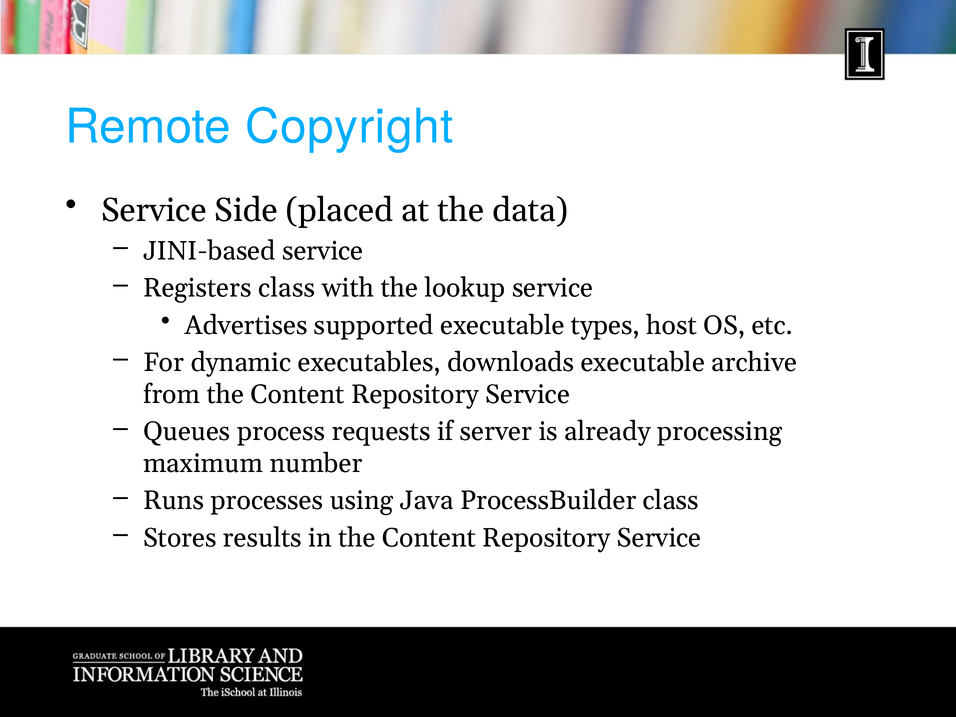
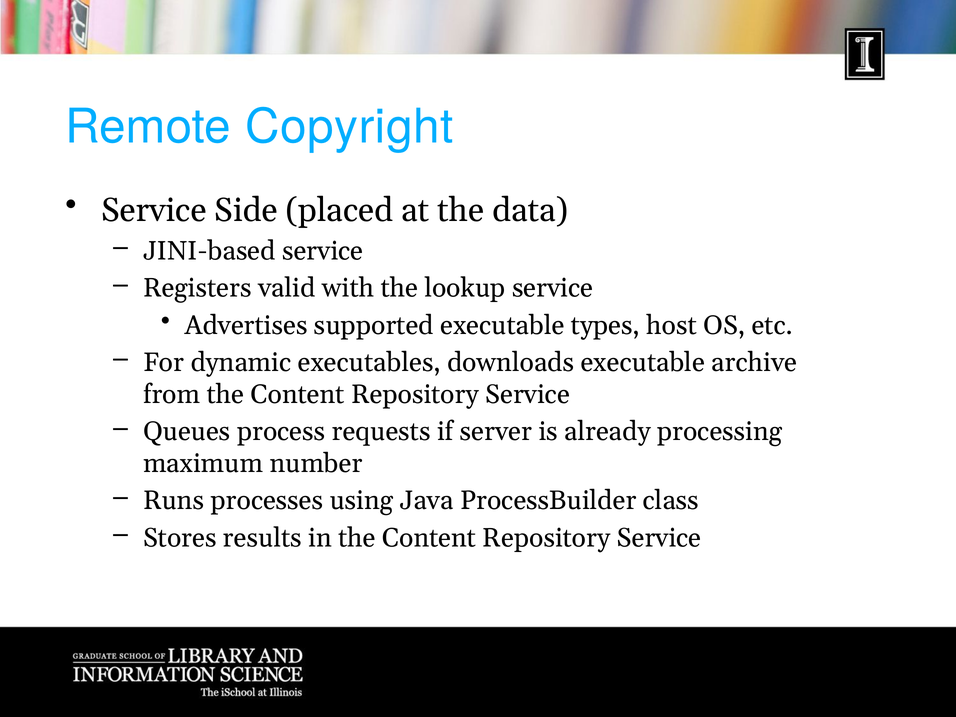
Registers class: class -> valid (287, 288)
